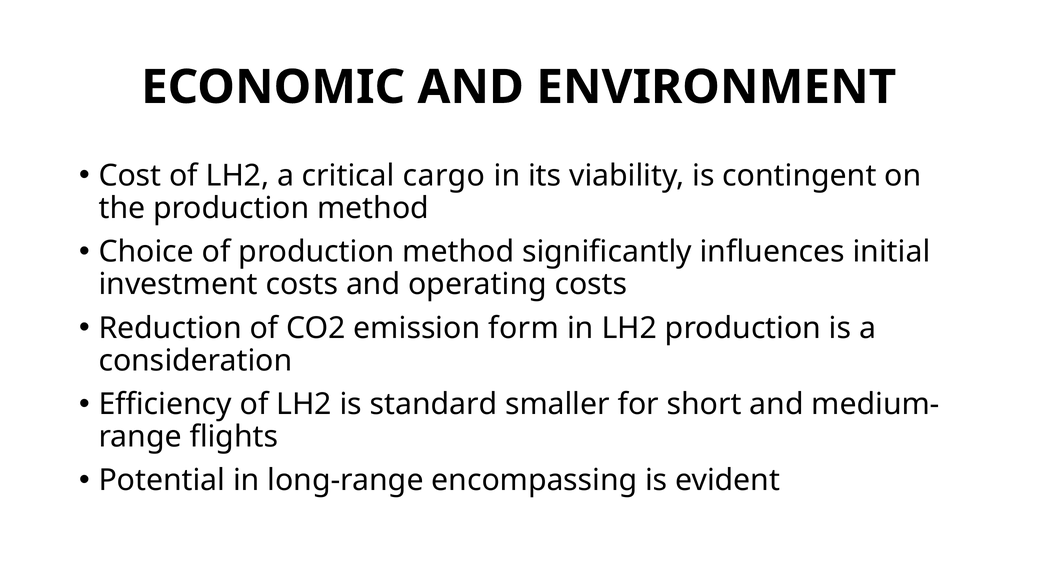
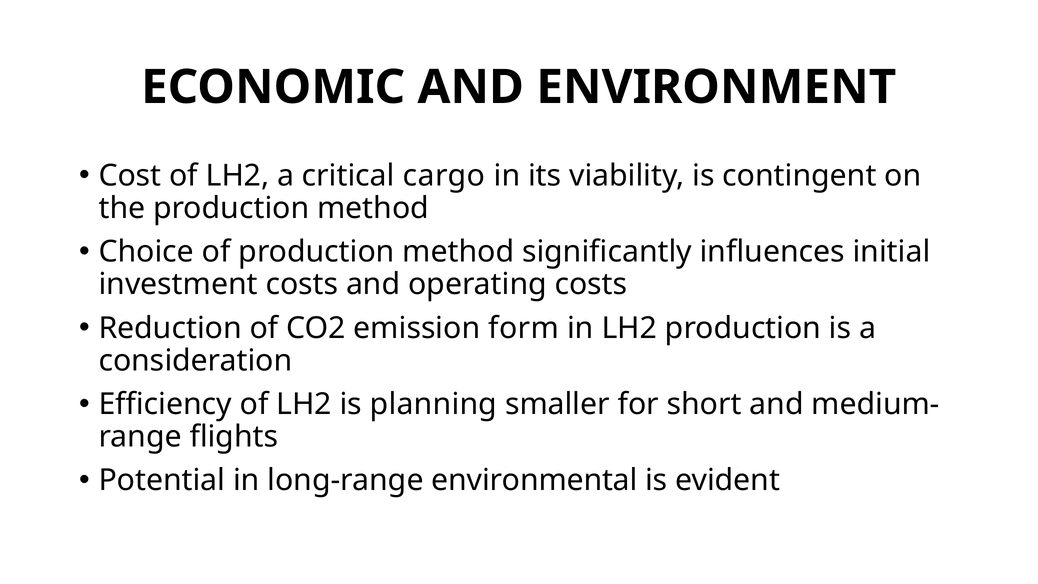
standard: standard -> planning (433, 404)
encompassing: encompassing -> environmental (534, 480)
